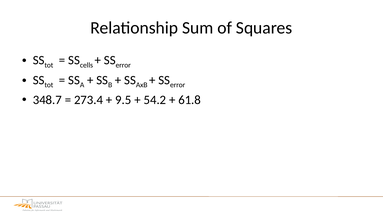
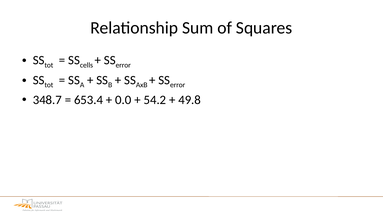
273.4: 273.4 -> 653.4 (89, 100)
9.5: 9.5 -> 0.0 (123, 100)
61.8: 61.8 -> 49.8 (190, 100)
